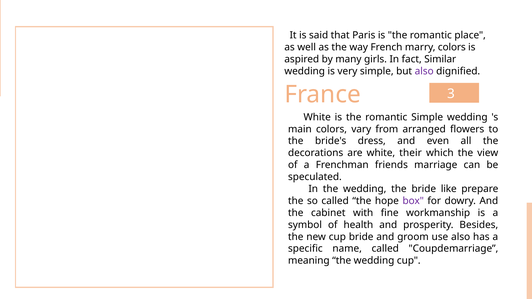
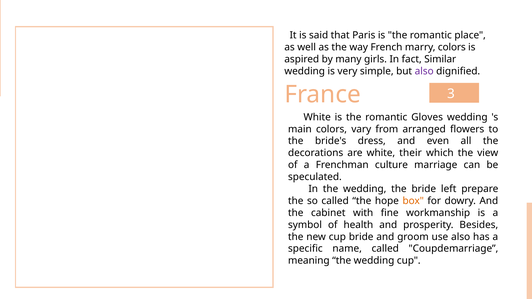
romantic Simple: Simple -> Gloves (427, 117)
friends: friends -> culture (391, 165)
like: like -> left (449, 189)
box colour: purple -> orange (413, 201)
